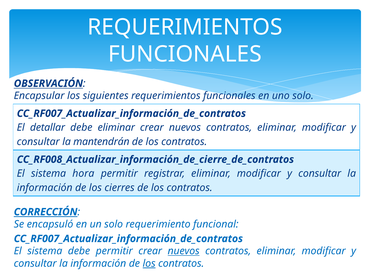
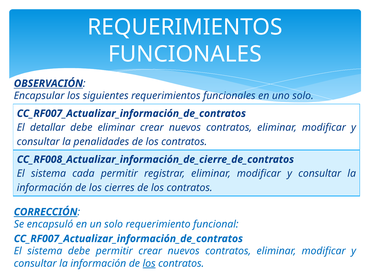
mantendrán: mantendrán -> penalidades (101, 141)
hora: hora -> cada (83, 173)
nuevos underline: present -> none (184, 251)
